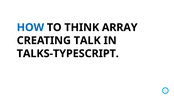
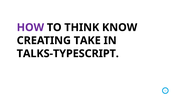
HOW colour: blue -> purple (30, 27)
ARRAY: ARRAY -> KNOW (120, 27)
TALK: TALK -> TAKE (87, 40)
